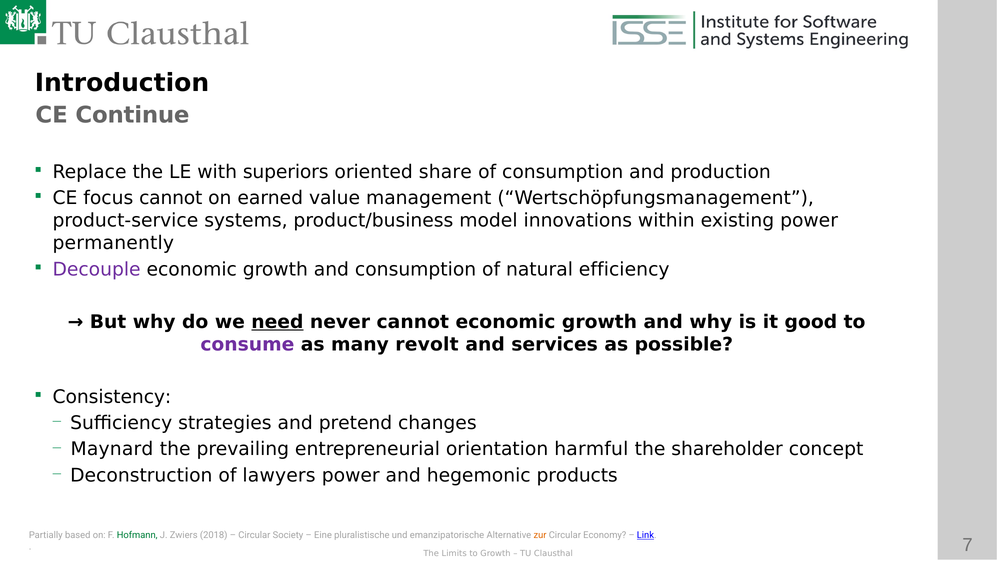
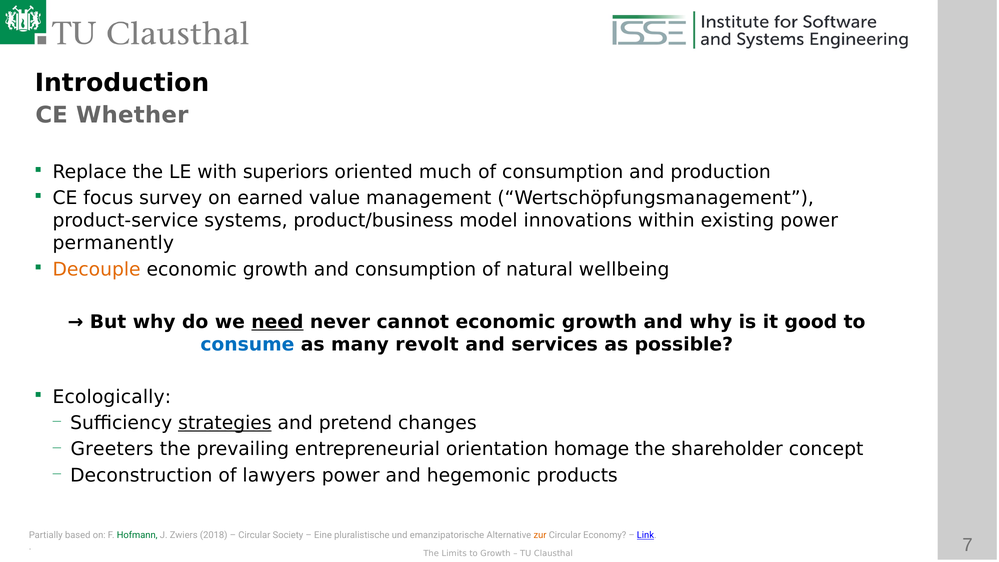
Continue: Continue -> Whether (132, 115)
share: share -> much (445, 172)
focus cannot: cannot -> survey (171, 198)
Decouple colour: purple -> orange (97, 269)
efficiency: efficiency -> wellbeing (624, 269)
consume colour: purple -> blue (247, 344)
Consistency: Consistency -> Ecologically (112, 397)
strategies underline: none -> present (225, 423)
Maynard: Maynard -> Greeters (112, 449)
harmful: harmful -> homage (592, 449)
